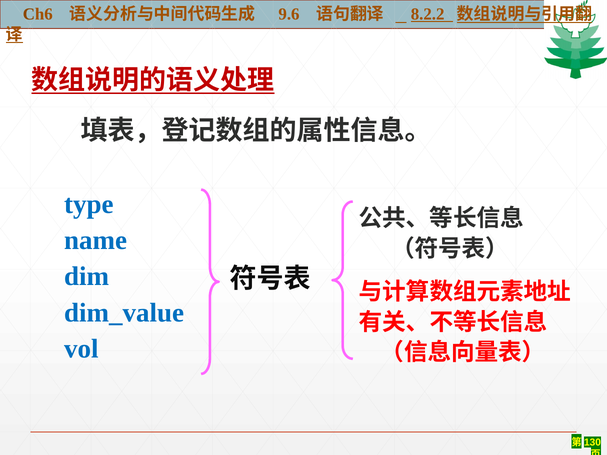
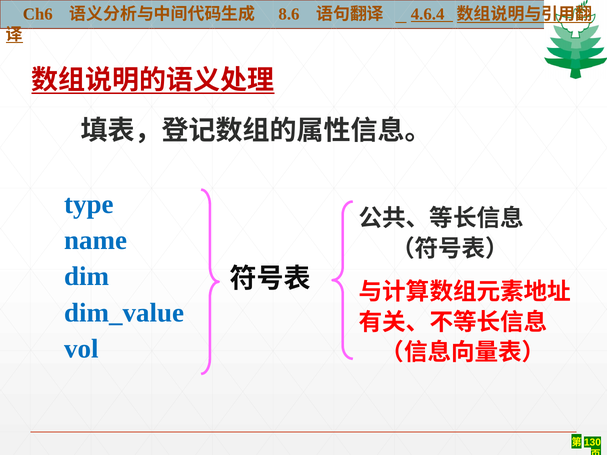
9.6: 9.6 -> 8.6 (289, 14)
8.2.2: 8.2.2 -> 4.6.4 (428, 14)
